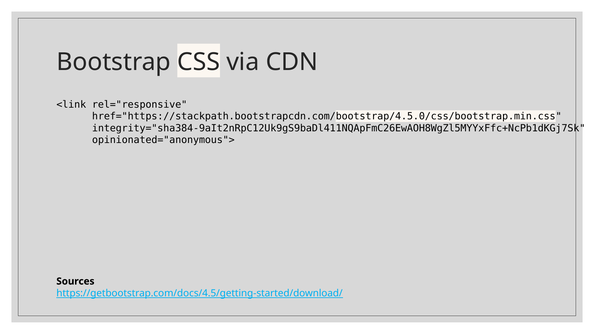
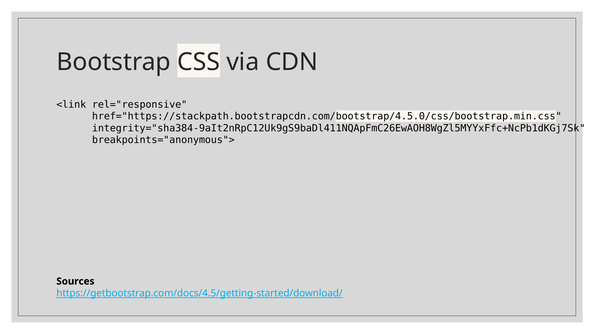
opinionated="anonymous">: opinionated="anonymous"> -> breakpoints="anonymous"> (163, 140)
